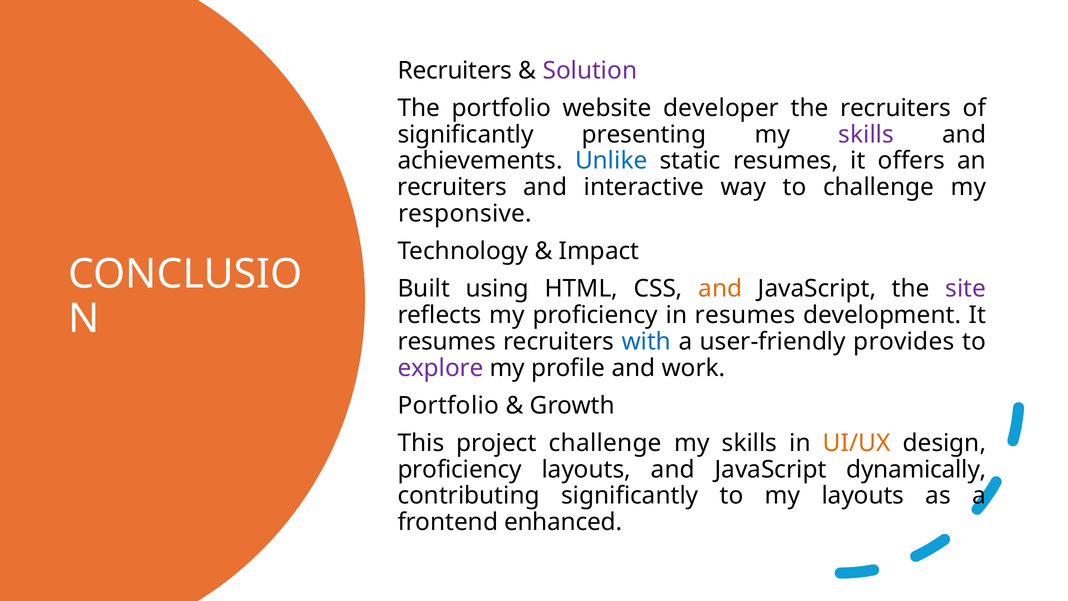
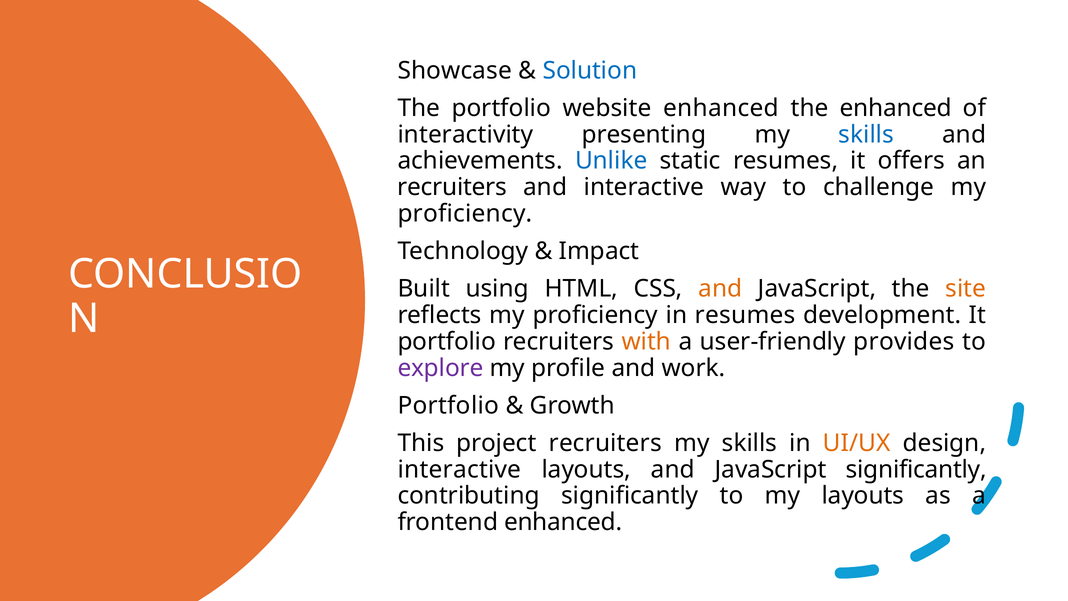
Recruiters: Recruiters -> Showcase (455, 71)
Solution colour: purple -> blue (590, 71)
website developer: developer -> enhanced (721, 108)
the recruiters: recruiters -> enhanced (896, 108)
significantly: significantly -> interactivity (465, 134)
skills colour: purple -> blue (866, 134)
responsive: responsive -> proficiency (465, 214)
site colour: purple -> orange (966, 289)
resumes: resumes -> portfolio (447, 341)
with colour: blue -> orange (646, 341)
project challenge: challenge -> recruiters (605, 443)
proficiency: proficiency -> interactive (459, 469)
JavaScript dynamically: dynamically -> significantly (916, 469)
